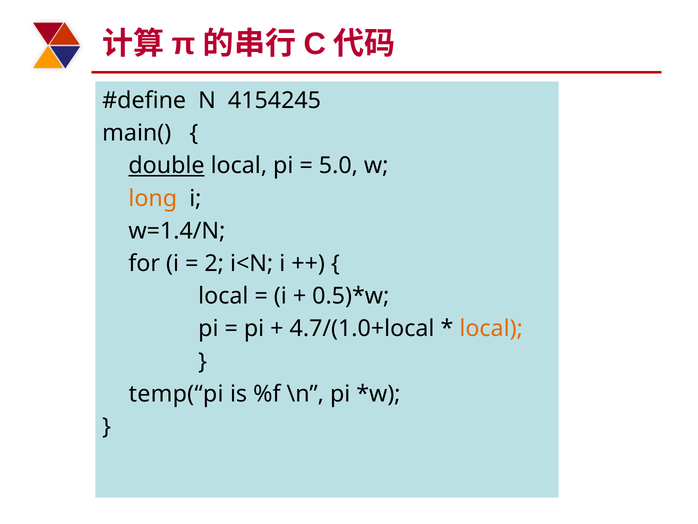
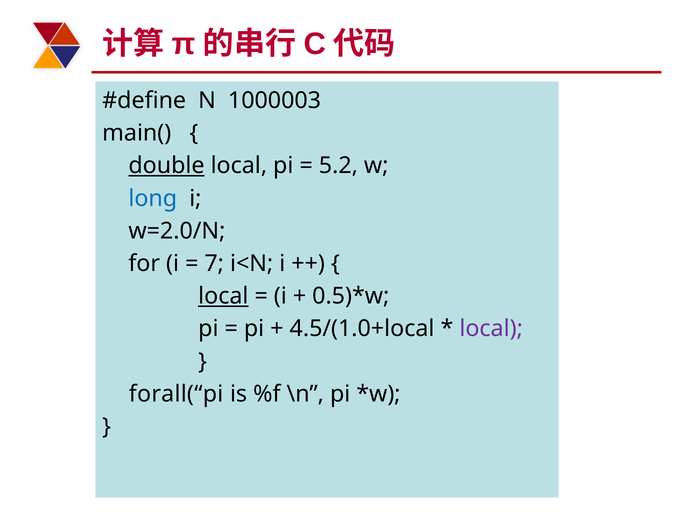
4154245: 4154245 -> 1000003 (274, 100)
5.0: 5.0 -> 5.2 (338, 166)
long colour: orange -> blue (153, 198)
w=1.4/N: w=1.4/N -> w=2.0/N (177, 231)
2: 2 -> 7 (214, 263)
local underline: none -> present (223, 296)
4.7/(1.0+local: 4.7/(1.0+local -> 4.5/(1.0+local (362, 328)
local colour: orange -> purple (491, 328)
temp(“pi: temp(“pi -> forall(“pi (176, 394)
